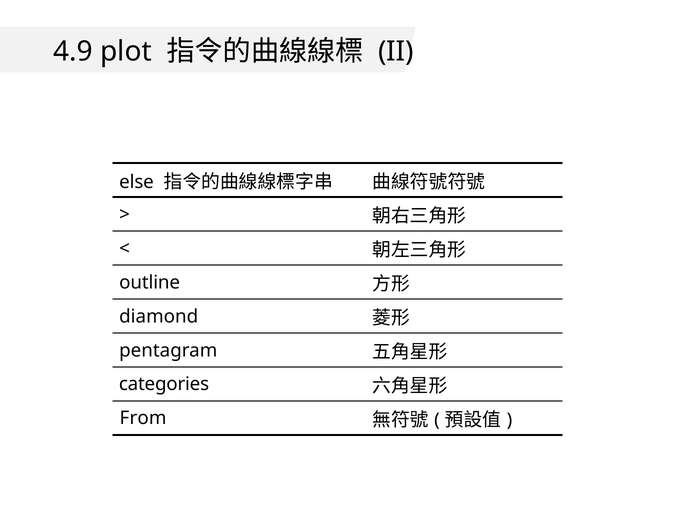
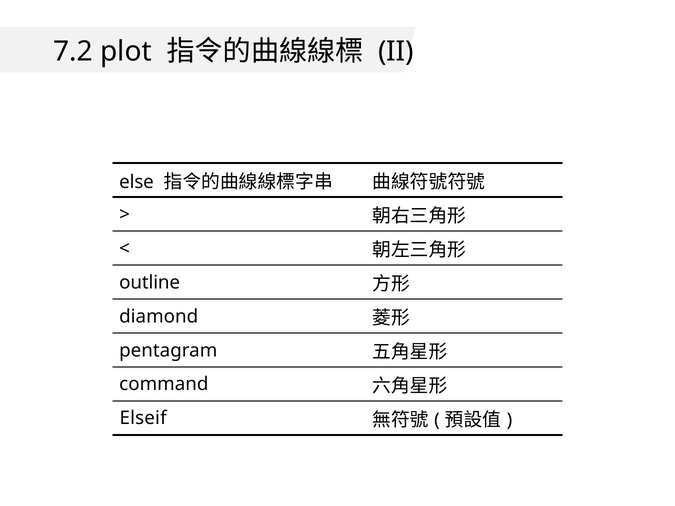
4.9: 4.9 -> 7.2 (73, 51)
categories: categories -> command (164, 384)
From: From -> Elseif (143, 418)
